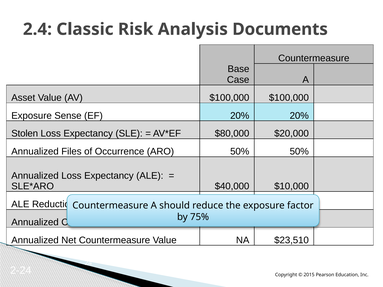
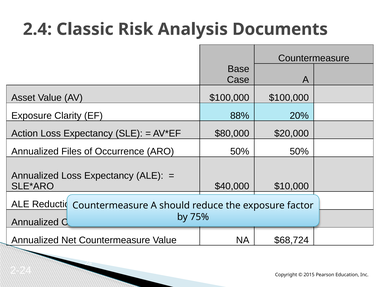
Sense: Sense -> Clarity (68, 116)
EF 20%: 20% -> 88% (240, 116)
Stolen: Stolen -> Action (25, 134)
$23,510: $23,510 -> $68,724 (292, 240)
